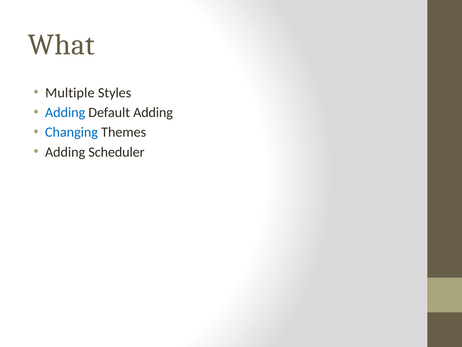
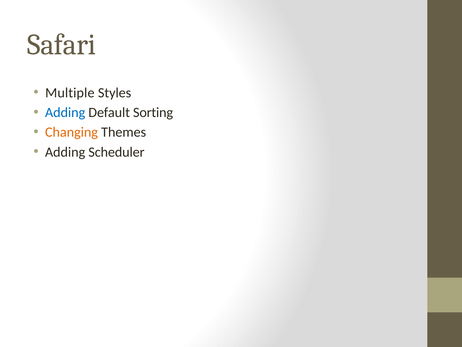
What: What -> Safari (62, 45)
Default Adding: Adding -> Sorting (153, 112)
Changing colour: blue -> orange (72, 132)
